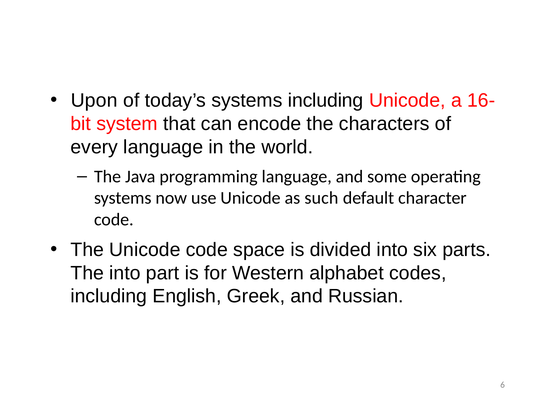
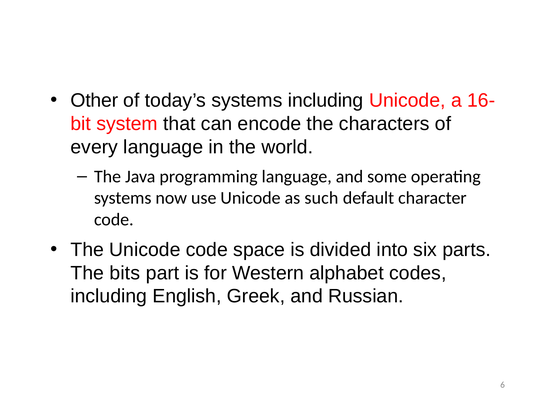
Upon: Upon -> Other (94, 100)
The into: into -> bits (125, 273)
